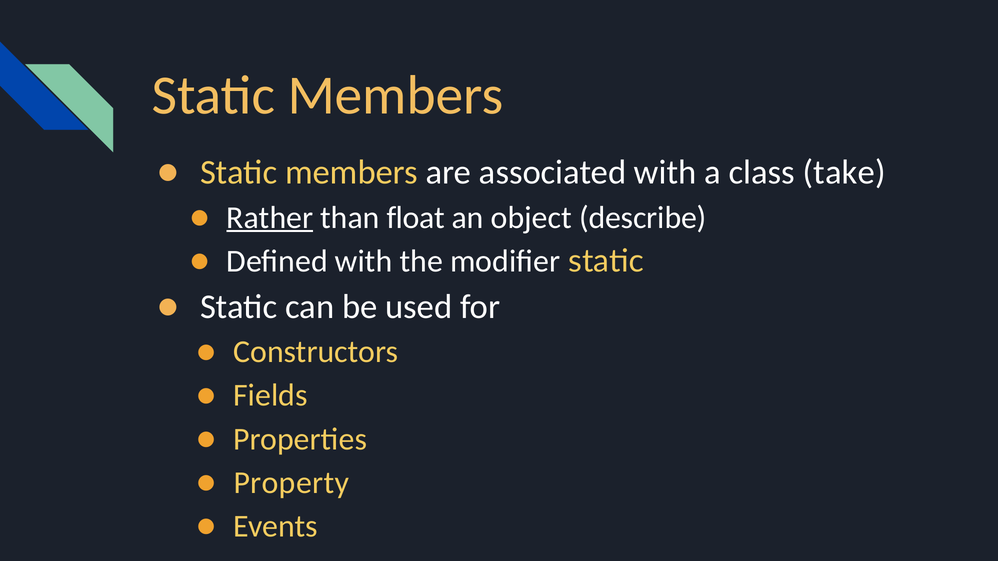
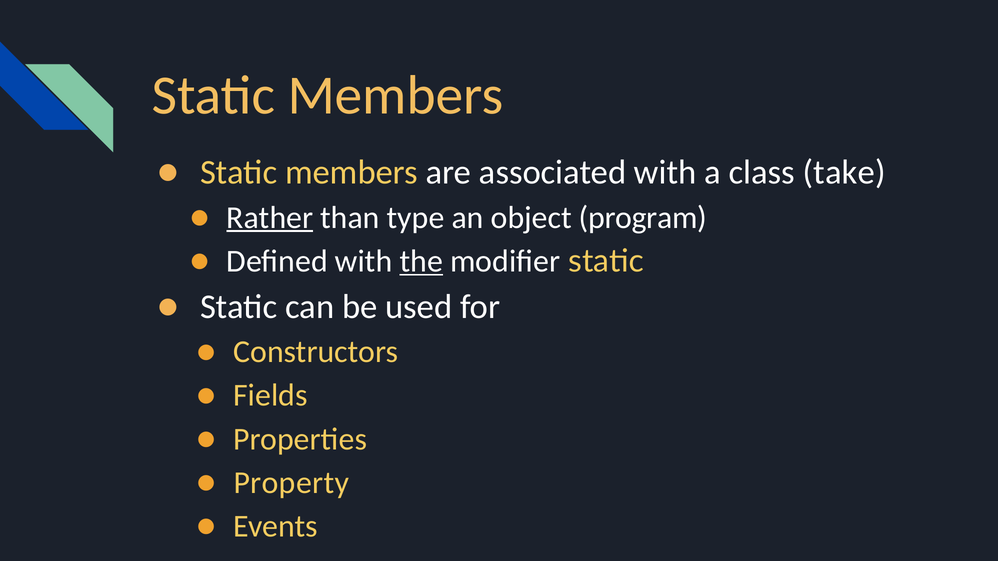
float: float -> type (416, 218)
describe: describe -> program (643, 218)
the underline: none -> present (421, 261)
